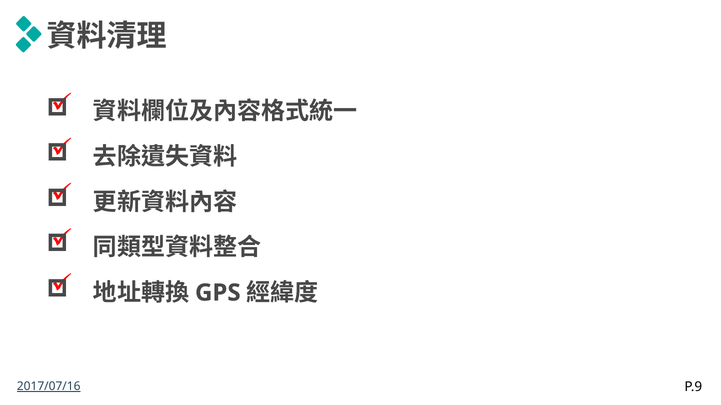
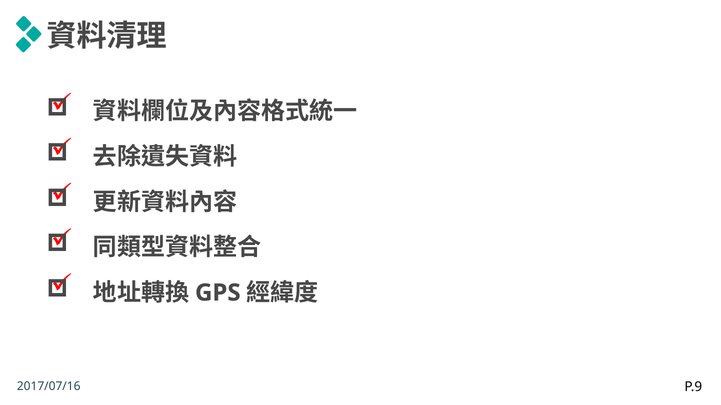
2017/07/16 underline: present -> none (49, 387)
